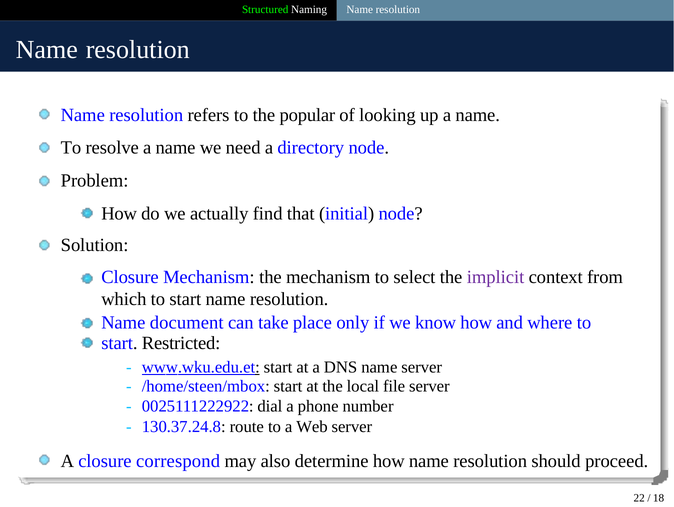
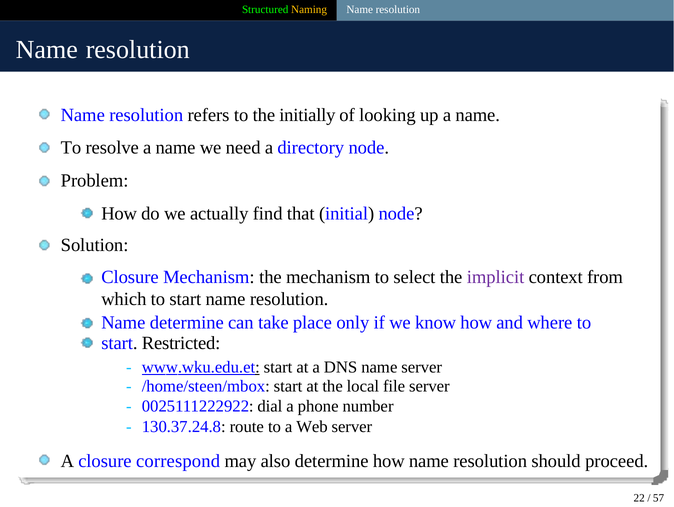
Naming colour: white -> yellow (309, 10)
popular: popular -> initially (307, 115)
Name document: document -> determine (187, 322)
18: 18 -> 57 (659, 498)
